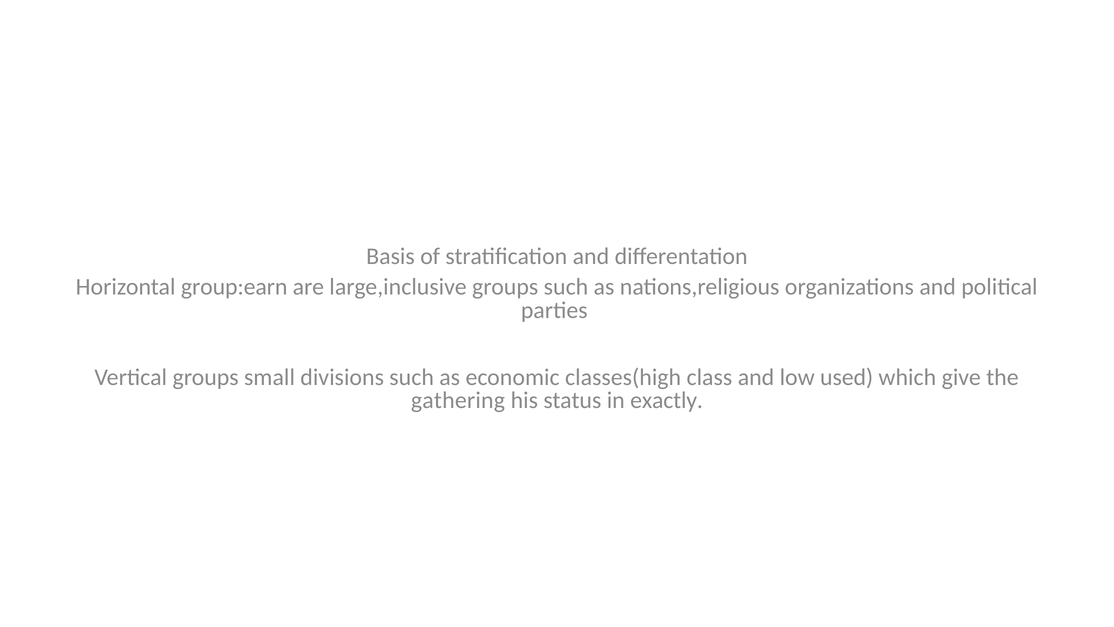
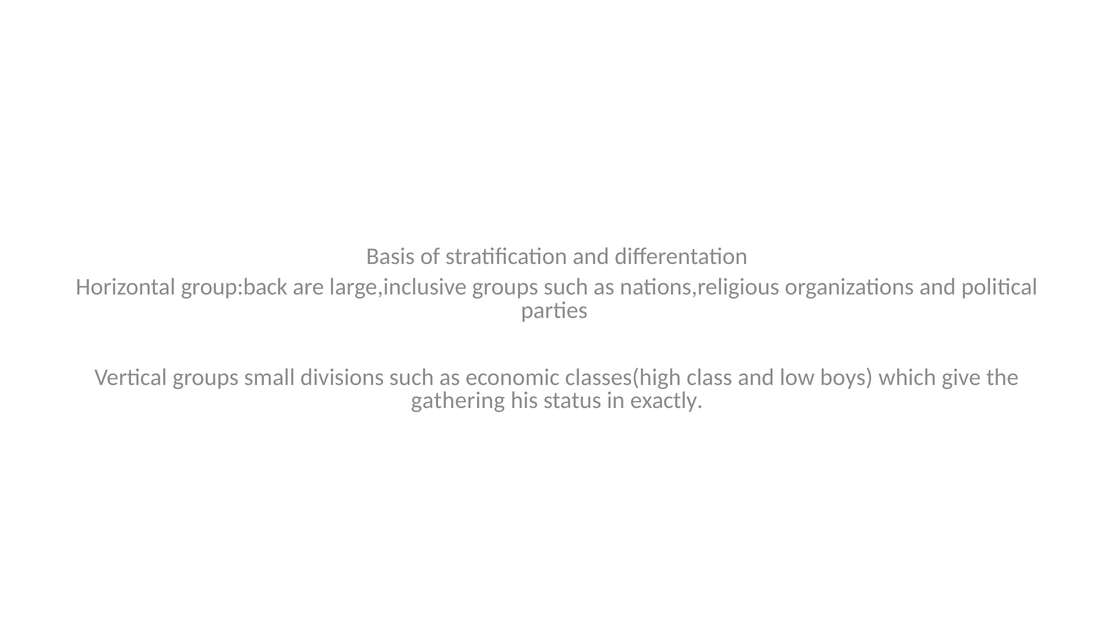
group:earn: group:earn -> group:back (234, 287)
used: used -> boys (847, 377)
